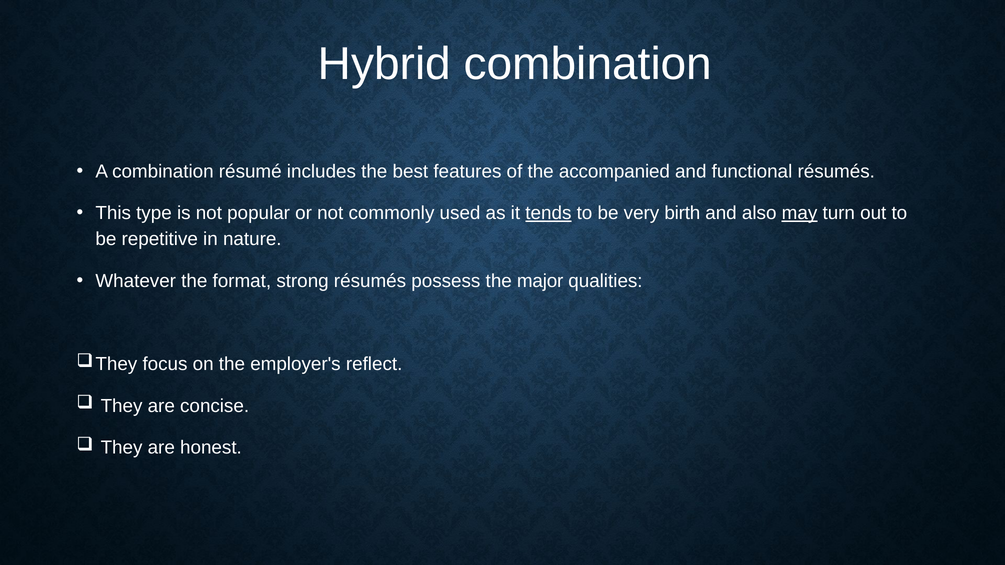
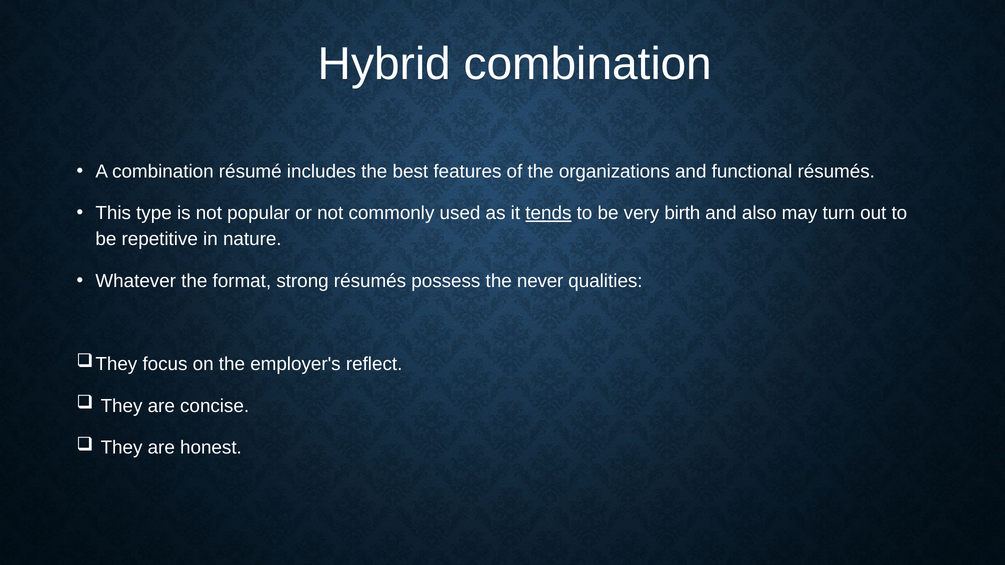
accompanied: accompanied -> organizations (614, 172)
may underline: present -> none (800, 213)
major: major -> never (540, 281)
